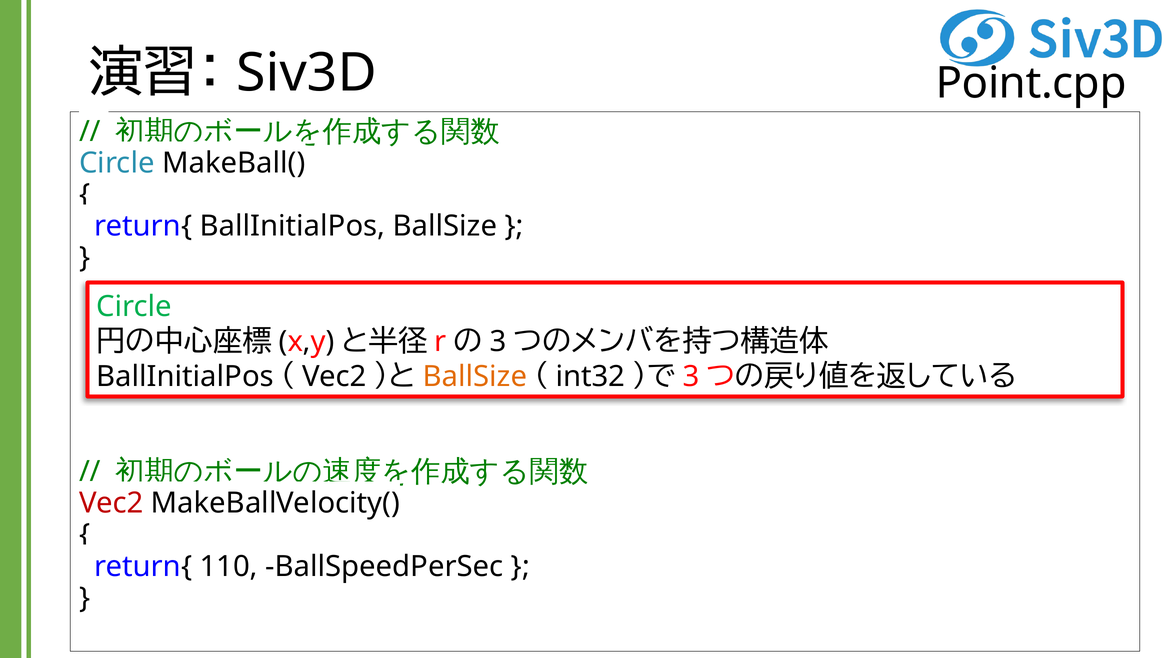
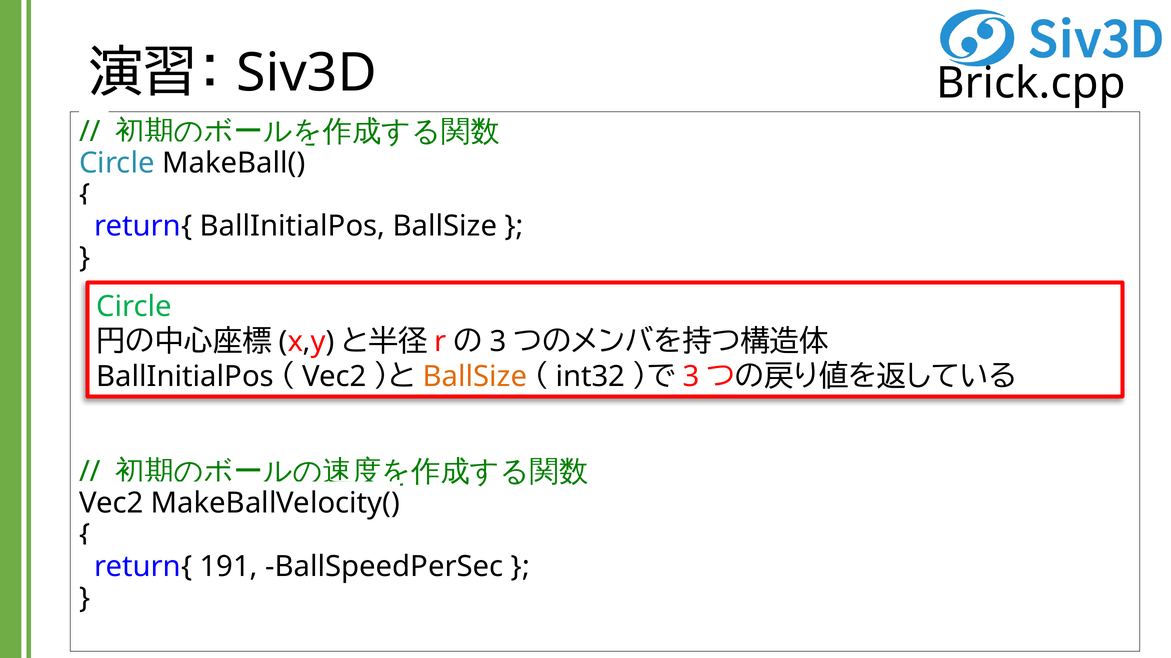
Point.cpp: Point.cpp -> Brick.cpp (1031, 83)
Vec2 colour: red -> black (111, 504)
110: 110 -> 191 (229, 567)
